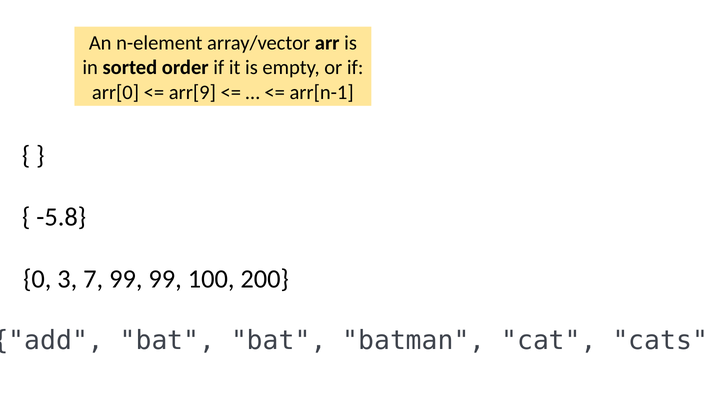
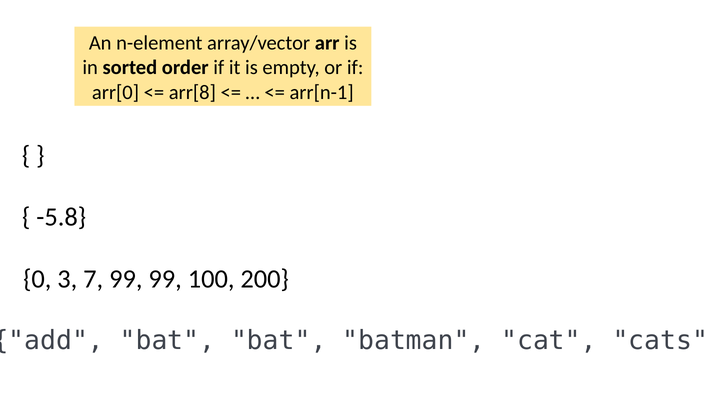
arr[9: arr[9 -> arr[8 (192, 92)
